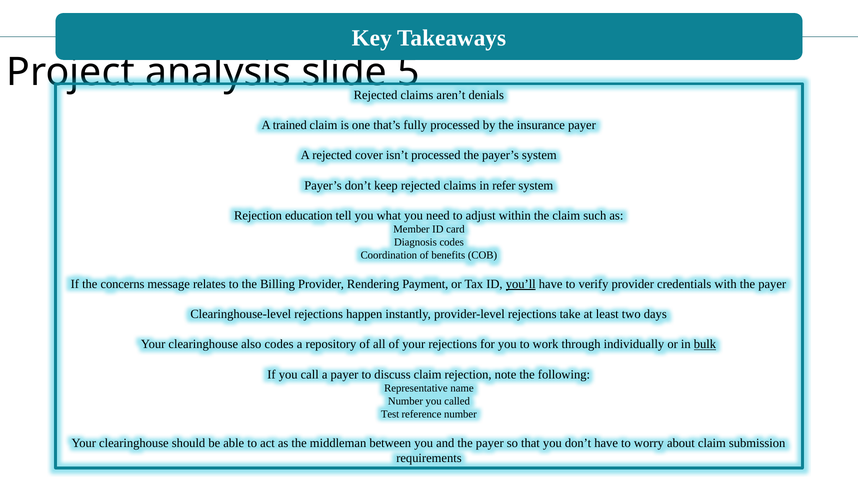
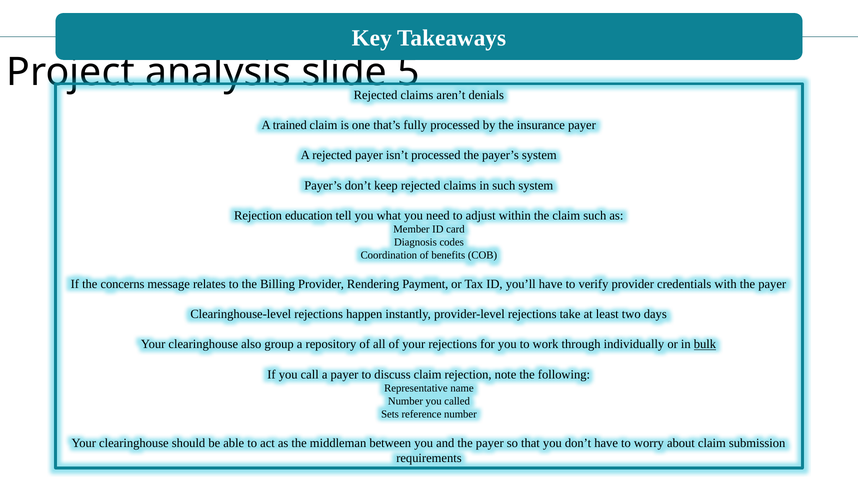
rejected cover: cover -> payer (369, 155)
in refer: refer -> such (504, 185)
you’ll underline: present -> none (521, 284)
also codes: codes -> group (279, 344)
Test: Test -> Sets (390, 414)
